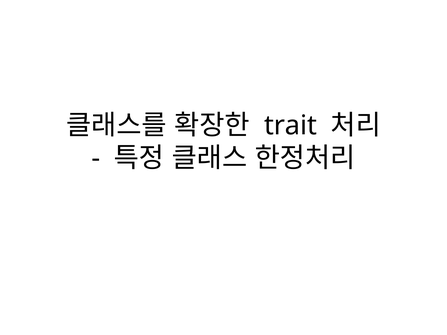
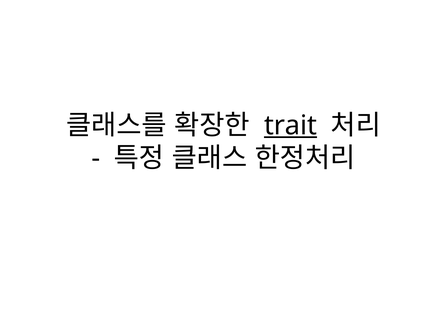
trait underline: none -> present (291, 126)
